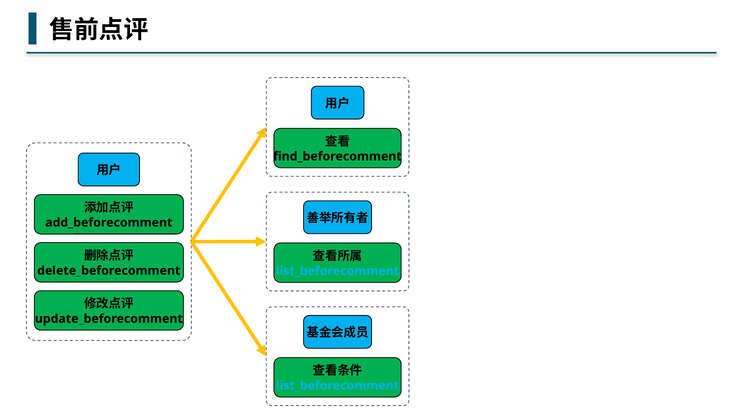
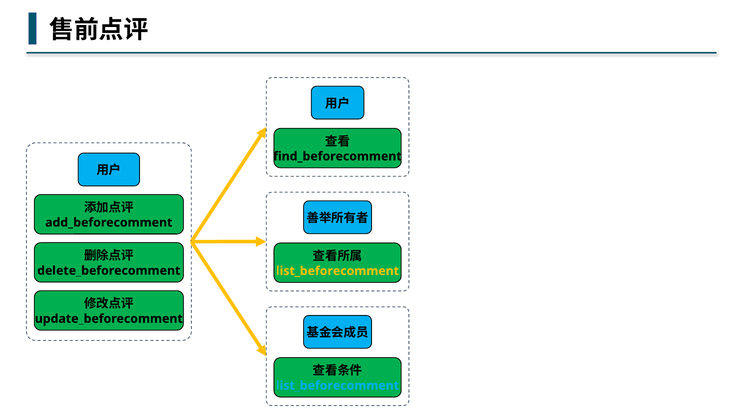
list_beforecomment colour: light blue -> yellow (338, 271)
